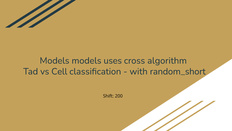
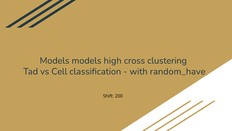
uses: uses -> high (113, 60)
algorithm: algorithm -> clustering (167, 60)
random_short: random_short -> random_have (178, 71)
